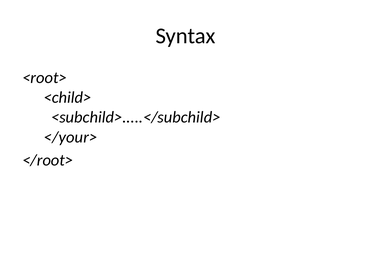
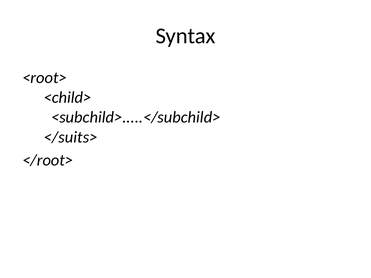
</your>: </your> -> </suits> (71, 137)
